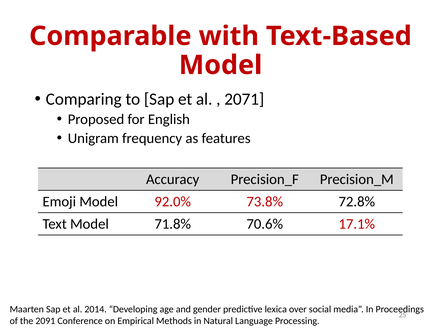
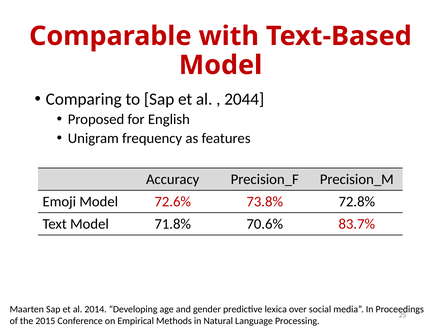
2071: 2071 -> 2044 (244, 99)
92.0%: 92.0% -> 72.6% (173, 202)
17.1%: 17.1% -> 83.7% (357, 224)
2091: 2091 -> 2015 (45, 322)
